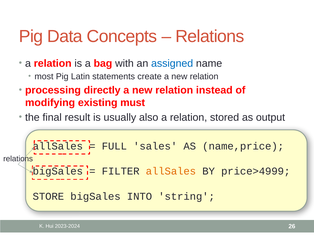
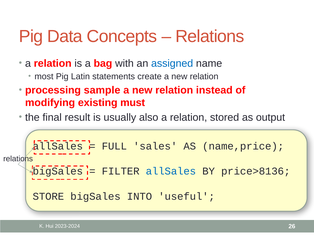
directly: directly -> sample (102, 90)
allSales colour: orange -> blue (171, 172)
price>4999: price>4999 -> price>8136 (256, 172)
string: string -> useful (187, 197)
